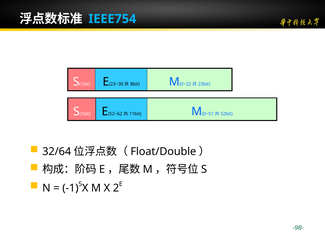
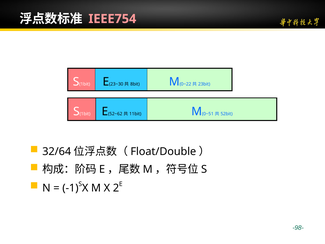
IEEE754 colour: light blue -> pink (112, 19)
